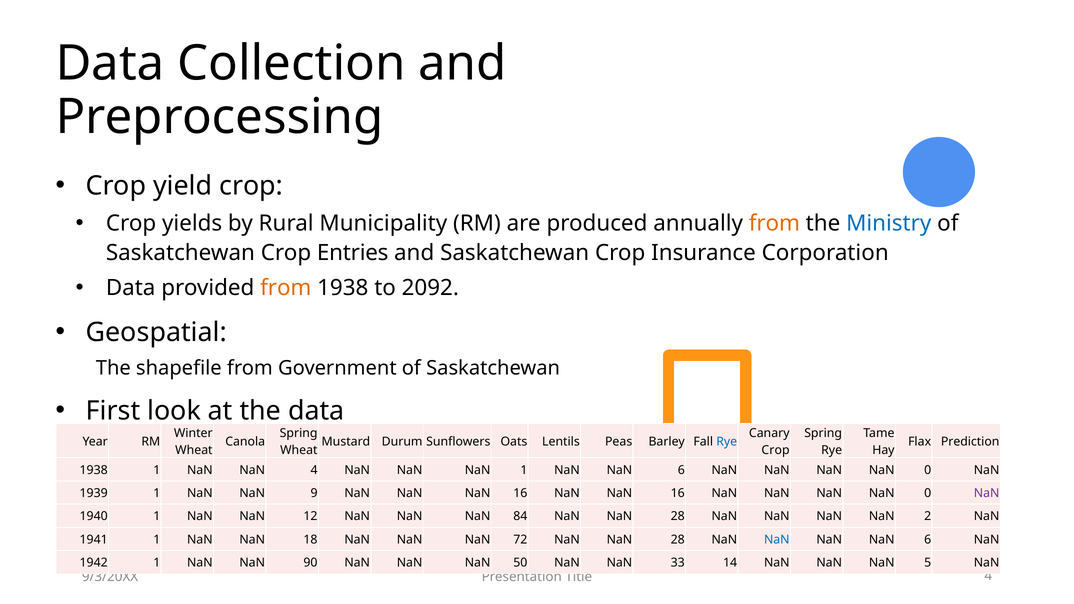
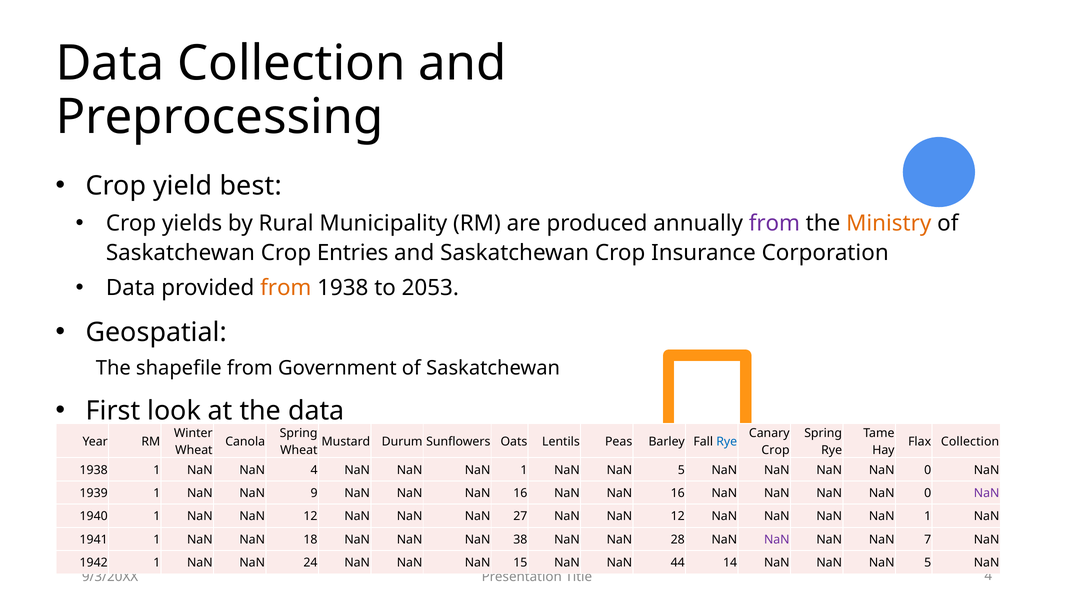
yield crop: crop -> best (251, 186)
from colour: orange -> purple (774, 224)
Ministry colour: blue -> orange (889, 224)
2092: 2092 -> 2053 (430, 288)
Flax Prediction: Prediction -> Collection (970, 442)
1 NaN NaN 6: 6 -> 5 (681, 470)
84: 84 -> 27 (520, 517)
28: 28 -> 12 (678, 517)
2: 2 -> 1 (928, 517)
72: 72 -> 38 (520, 540)
NaN colour: blue -> purple (777, 540)
6: 6 -> 7 (928, 540)
90: 90 -> 24 (311, 563)
50: 50 -> 15 (520, 563)
33: 33 -> 44 (678, 563)
